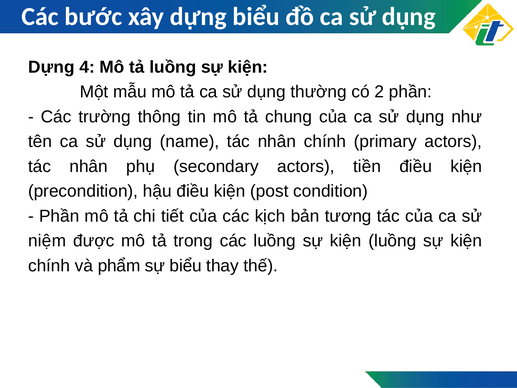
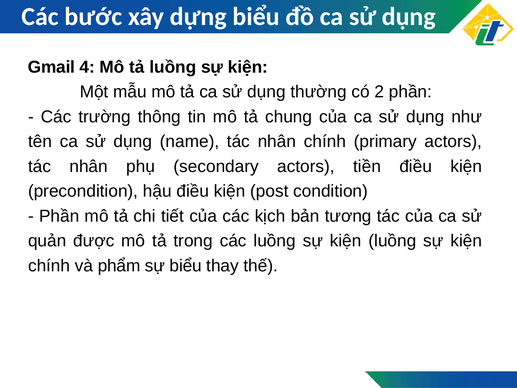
Dựng: Dựng -> Gmail (51, 67)
niệm: niệm -> quản (47, 241)
